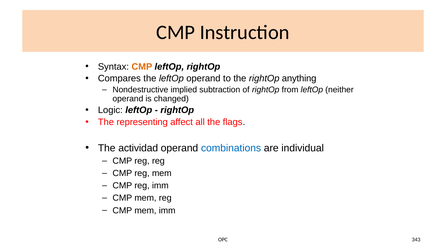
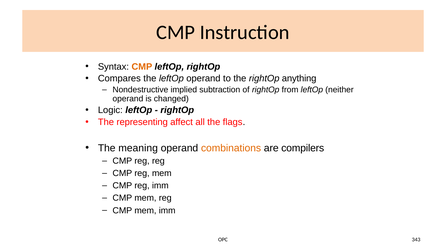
actividad: actividad -> meaning (138, 148)
combinations colour: blue -> orange (231, 148)
individual: individual -> compilers (303, 148)
